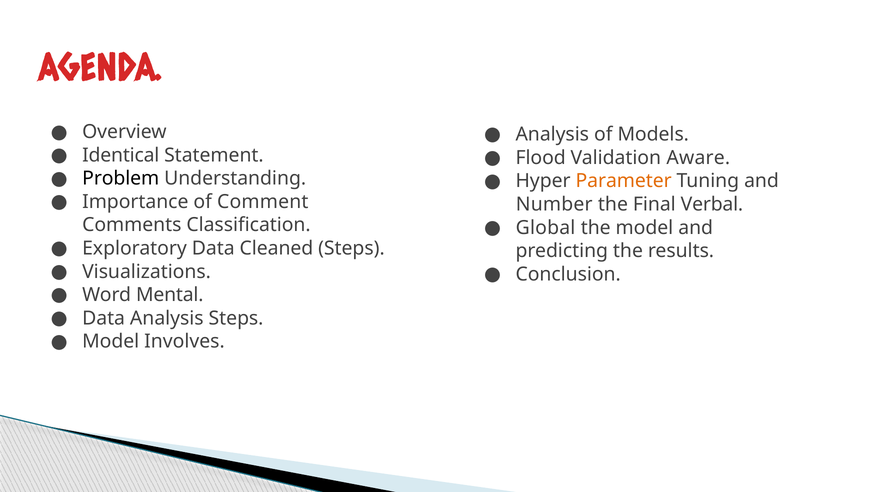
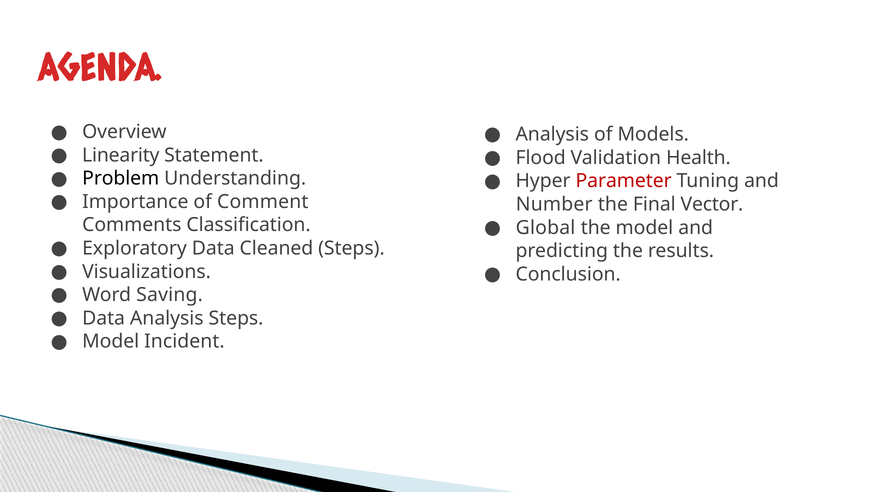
Identical: Identical -> Linearity (121, 155)
Aware: Aware -> Health (698, 158)
Parameter colour: orange -> red (624, 181)
Verbal: Verbal -> Vector (712, 204)
Mental: Mental -> Saving (170, 295)
Involves: Involves -> Incident (184, 341)
